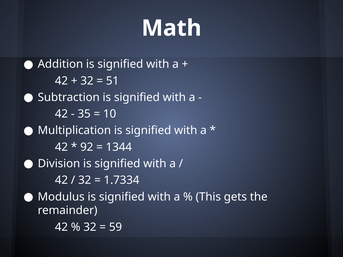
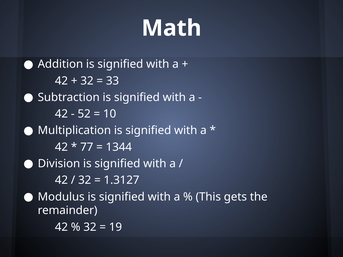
51: 51 -> 33 (112, 81)
35: 35 -> 52 (84, 114)
92: 92 -> 77 (87, 147)
1.7334: 1.7334 -> 1.3127 (122, 180)
59: 59 -> 19 (115, 227)
